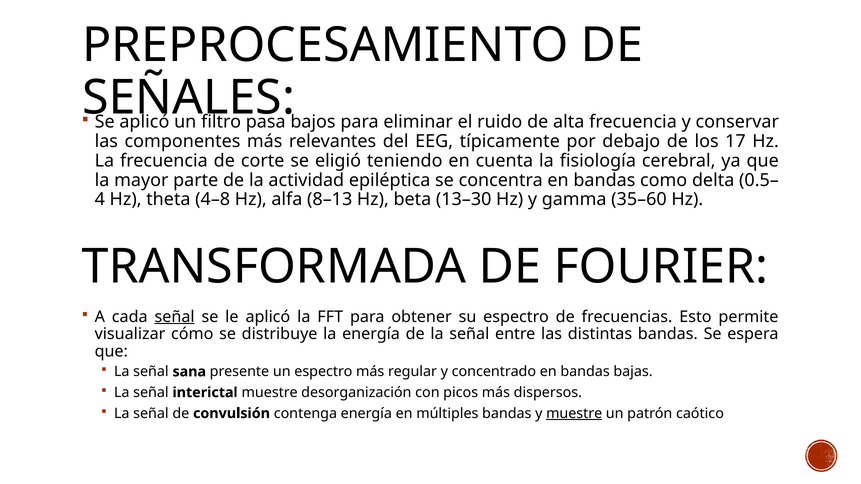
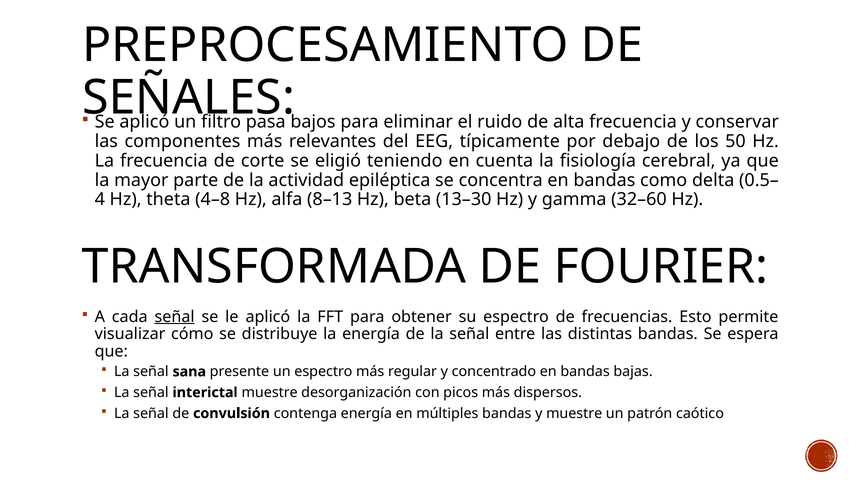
17: 17 -> 50 (735, 142)
35–60: 35–60 -> 32–60 (639, 200)
muestre underline: present -> none (574, 414)
